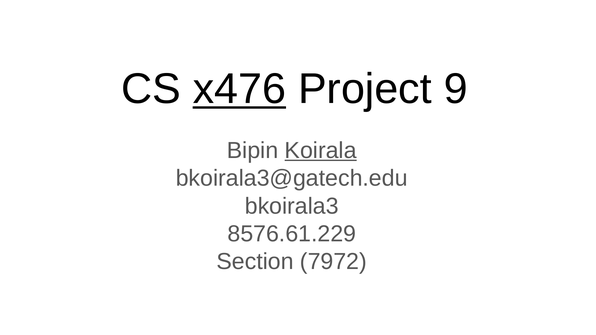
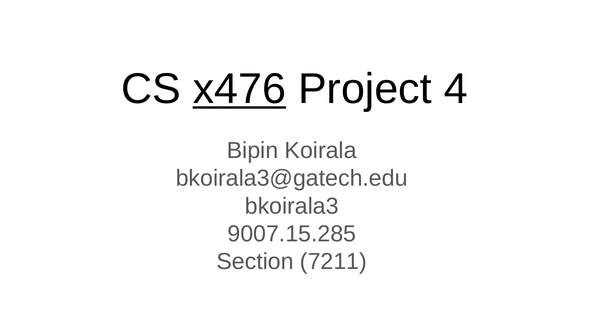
9: 9 -> 4 (456, 89)
Koirala underline: present -> none (321, 151)
8576.61.229: 8576.61.229 -> 9007.15.285 (292, 234)
7972: 7972 -> 7211 (333, 262)
